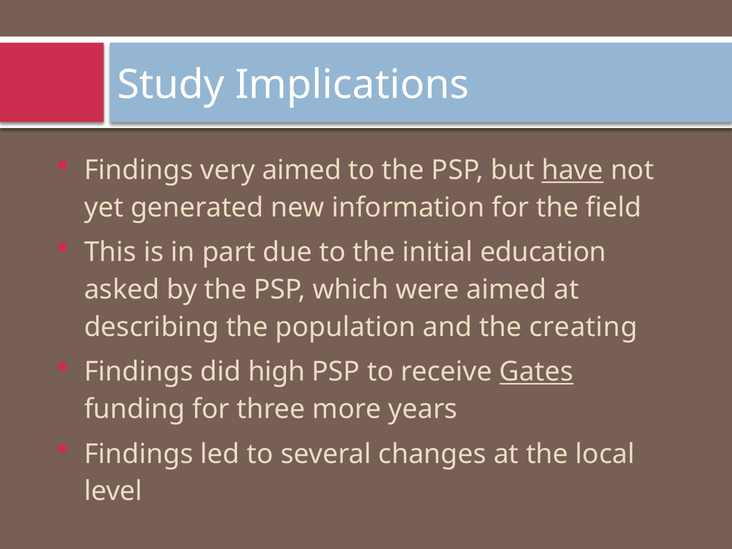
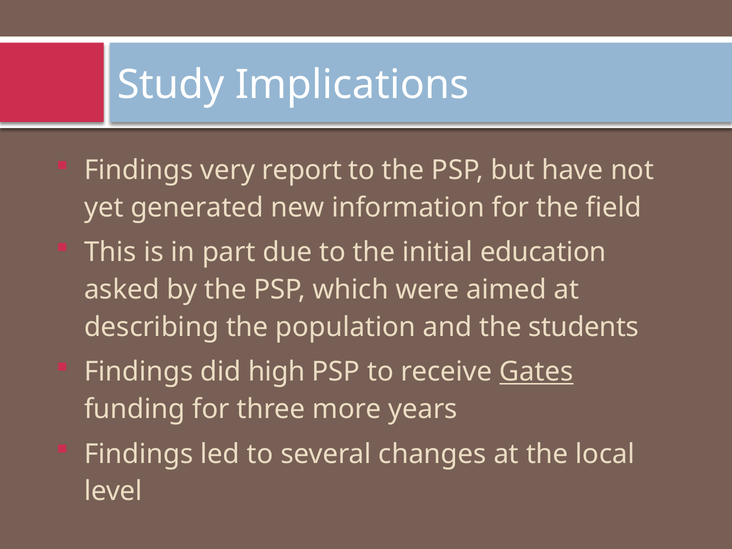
very aimed: aimed -> report (302, 170)
have underline: present -> none (572, 170)
creating: creating -> students (584, 327)
